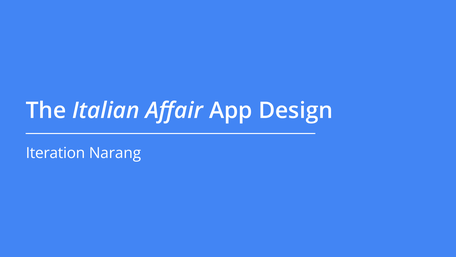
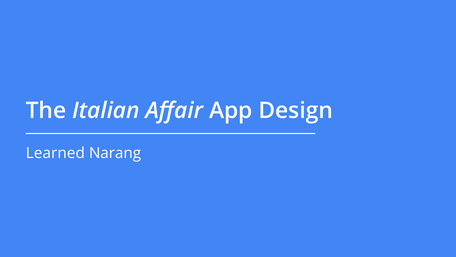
Iteration: Iteration -> Learned (55, 153)
